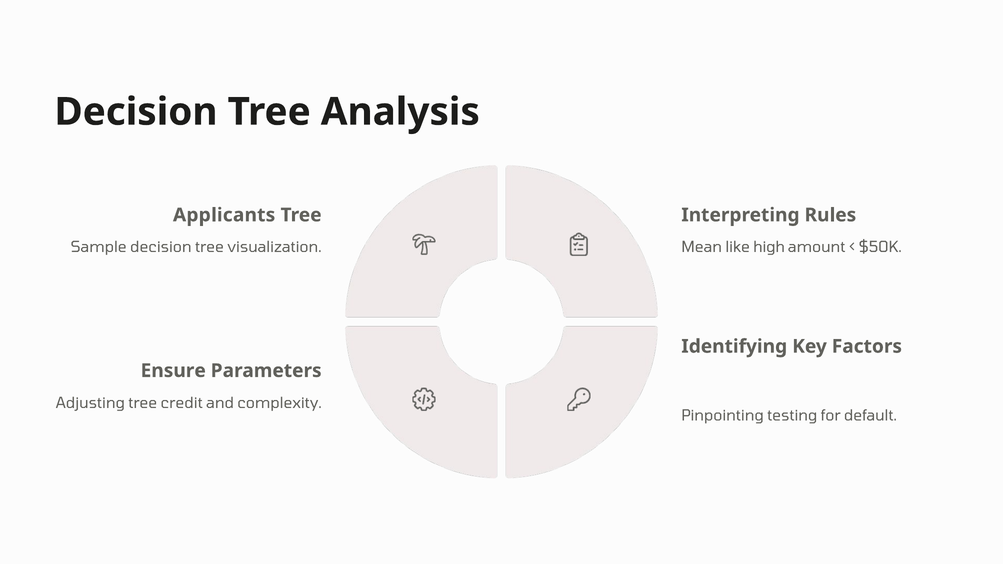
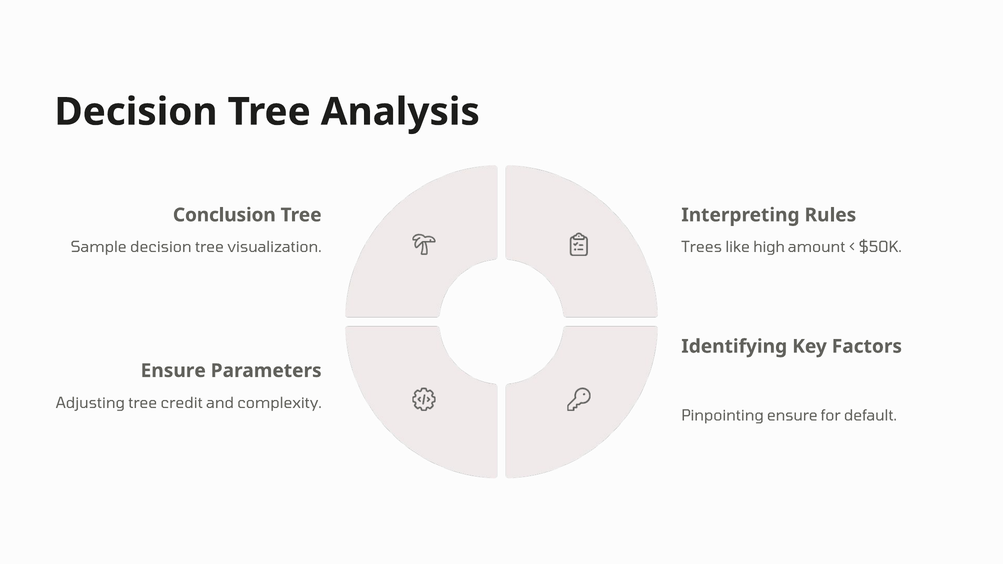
Applicants: Applicants -> Conclusion (224, 215)
Mean: Mean -> Trees (702, 248)
Pinpointing testing: testing -> ensure (792, 416)
